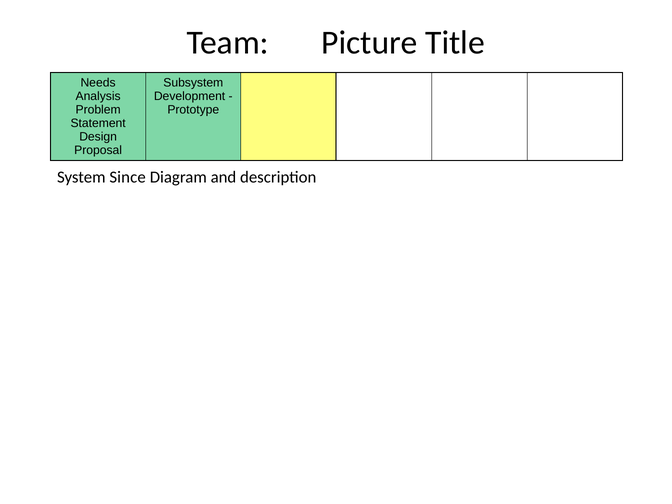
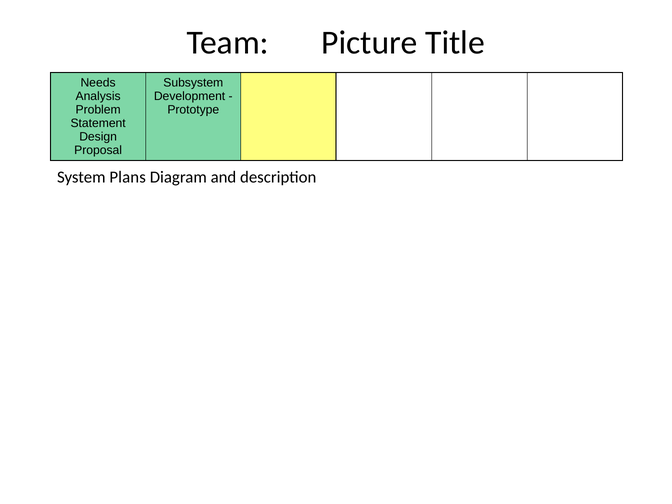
Since: Since -> Plans (128, 177)
